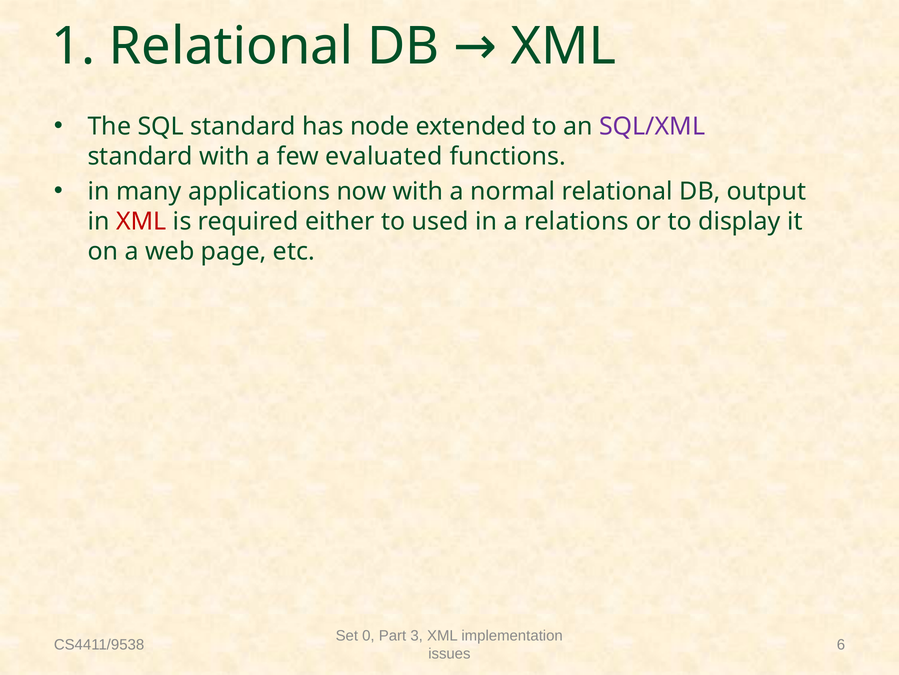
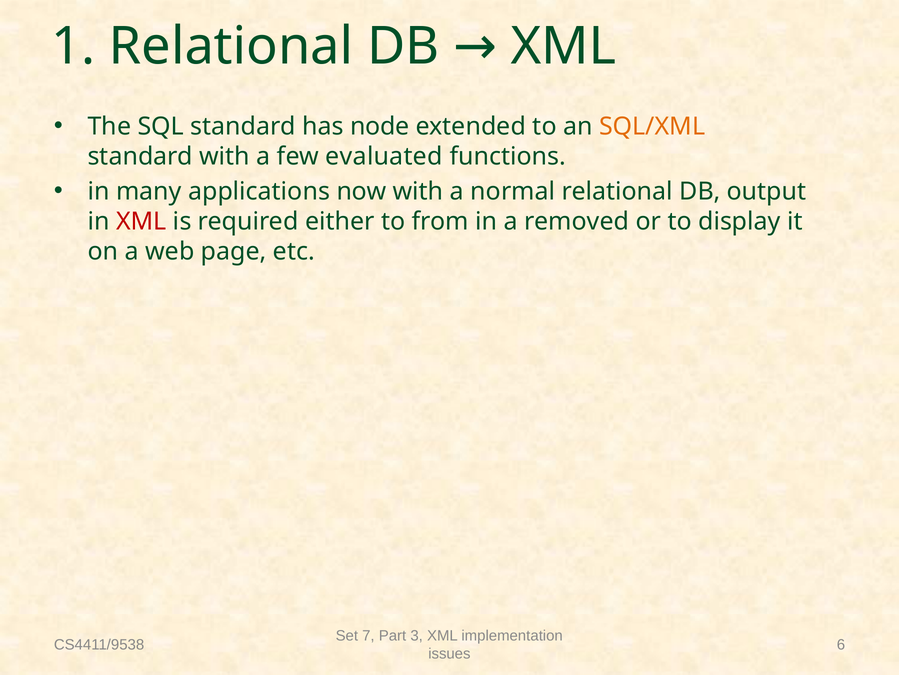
SQL/XML colour: purple -> orange (652, 126)
used: used -> from (440, 221)
relations: relations -> removed (577, 221)
0: 0 -> 7 (368, 635)
